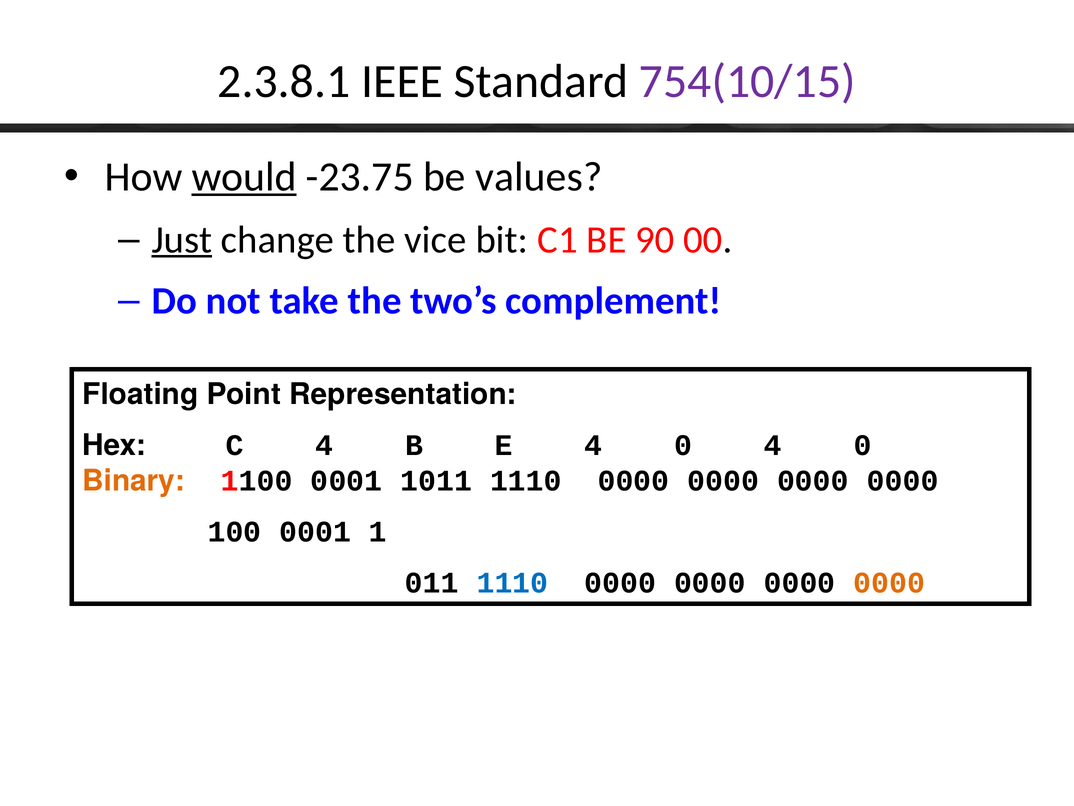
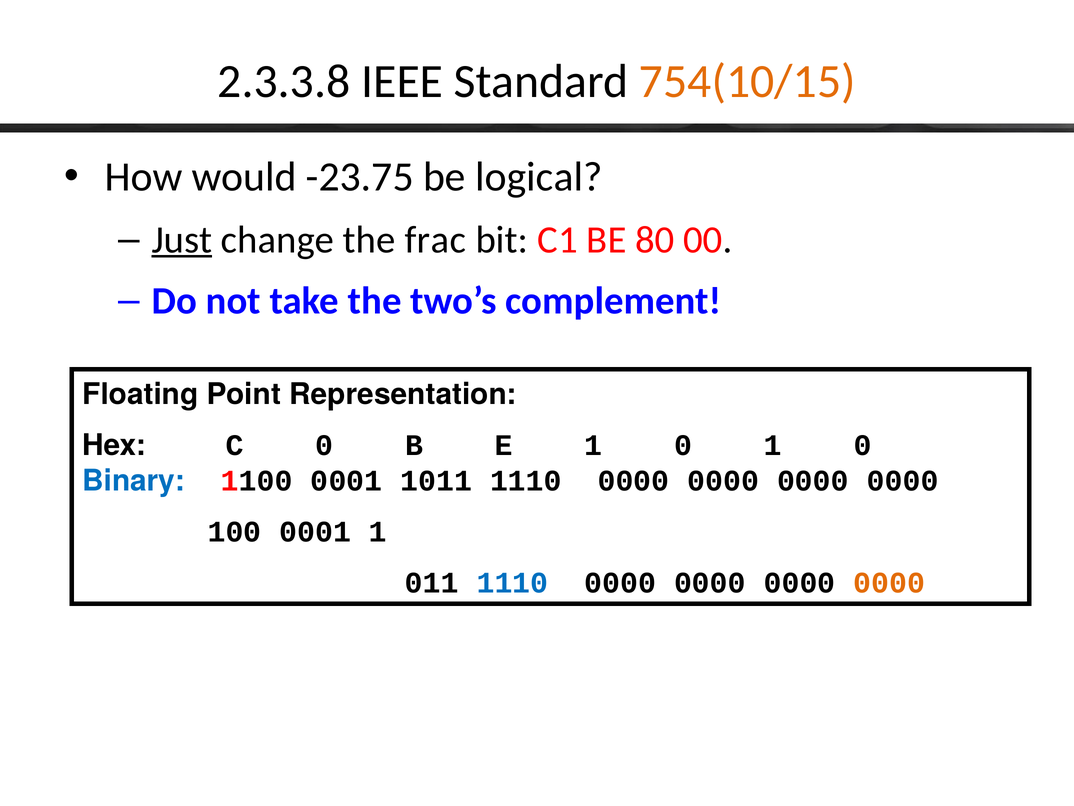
2.3.8.1: 2.3.8.1 -> 2.3.3.8 (284, 81)
754(10/15 colour: purple -> orange (747, 81)
would underline: present -> none (244, 177)
values: values -> logical (539, 177)
vice: vice -> frac (435, 240)
90: 90 -> 80 (655, 240)
C 4: 4 -> 0 (324, 445)
E 4: 4 -> 1 (593, 445)
0 4: 4 -> 1 (773, 445)
Binary colour: orange -> blue (134, 481)
